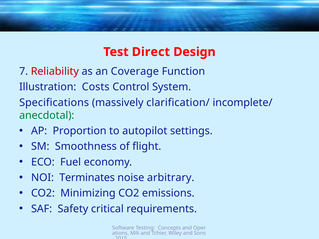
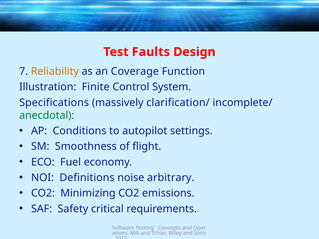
Direct: Direct -> Faults (151, 52)
Reliability colour: red -> orange (55, 71)
Costs: Costs -> Finite (96, 87)
Proportion: Proportion -> Conditions (80, 131)
Terminates: Terminates -> Definitions (87, 178)
